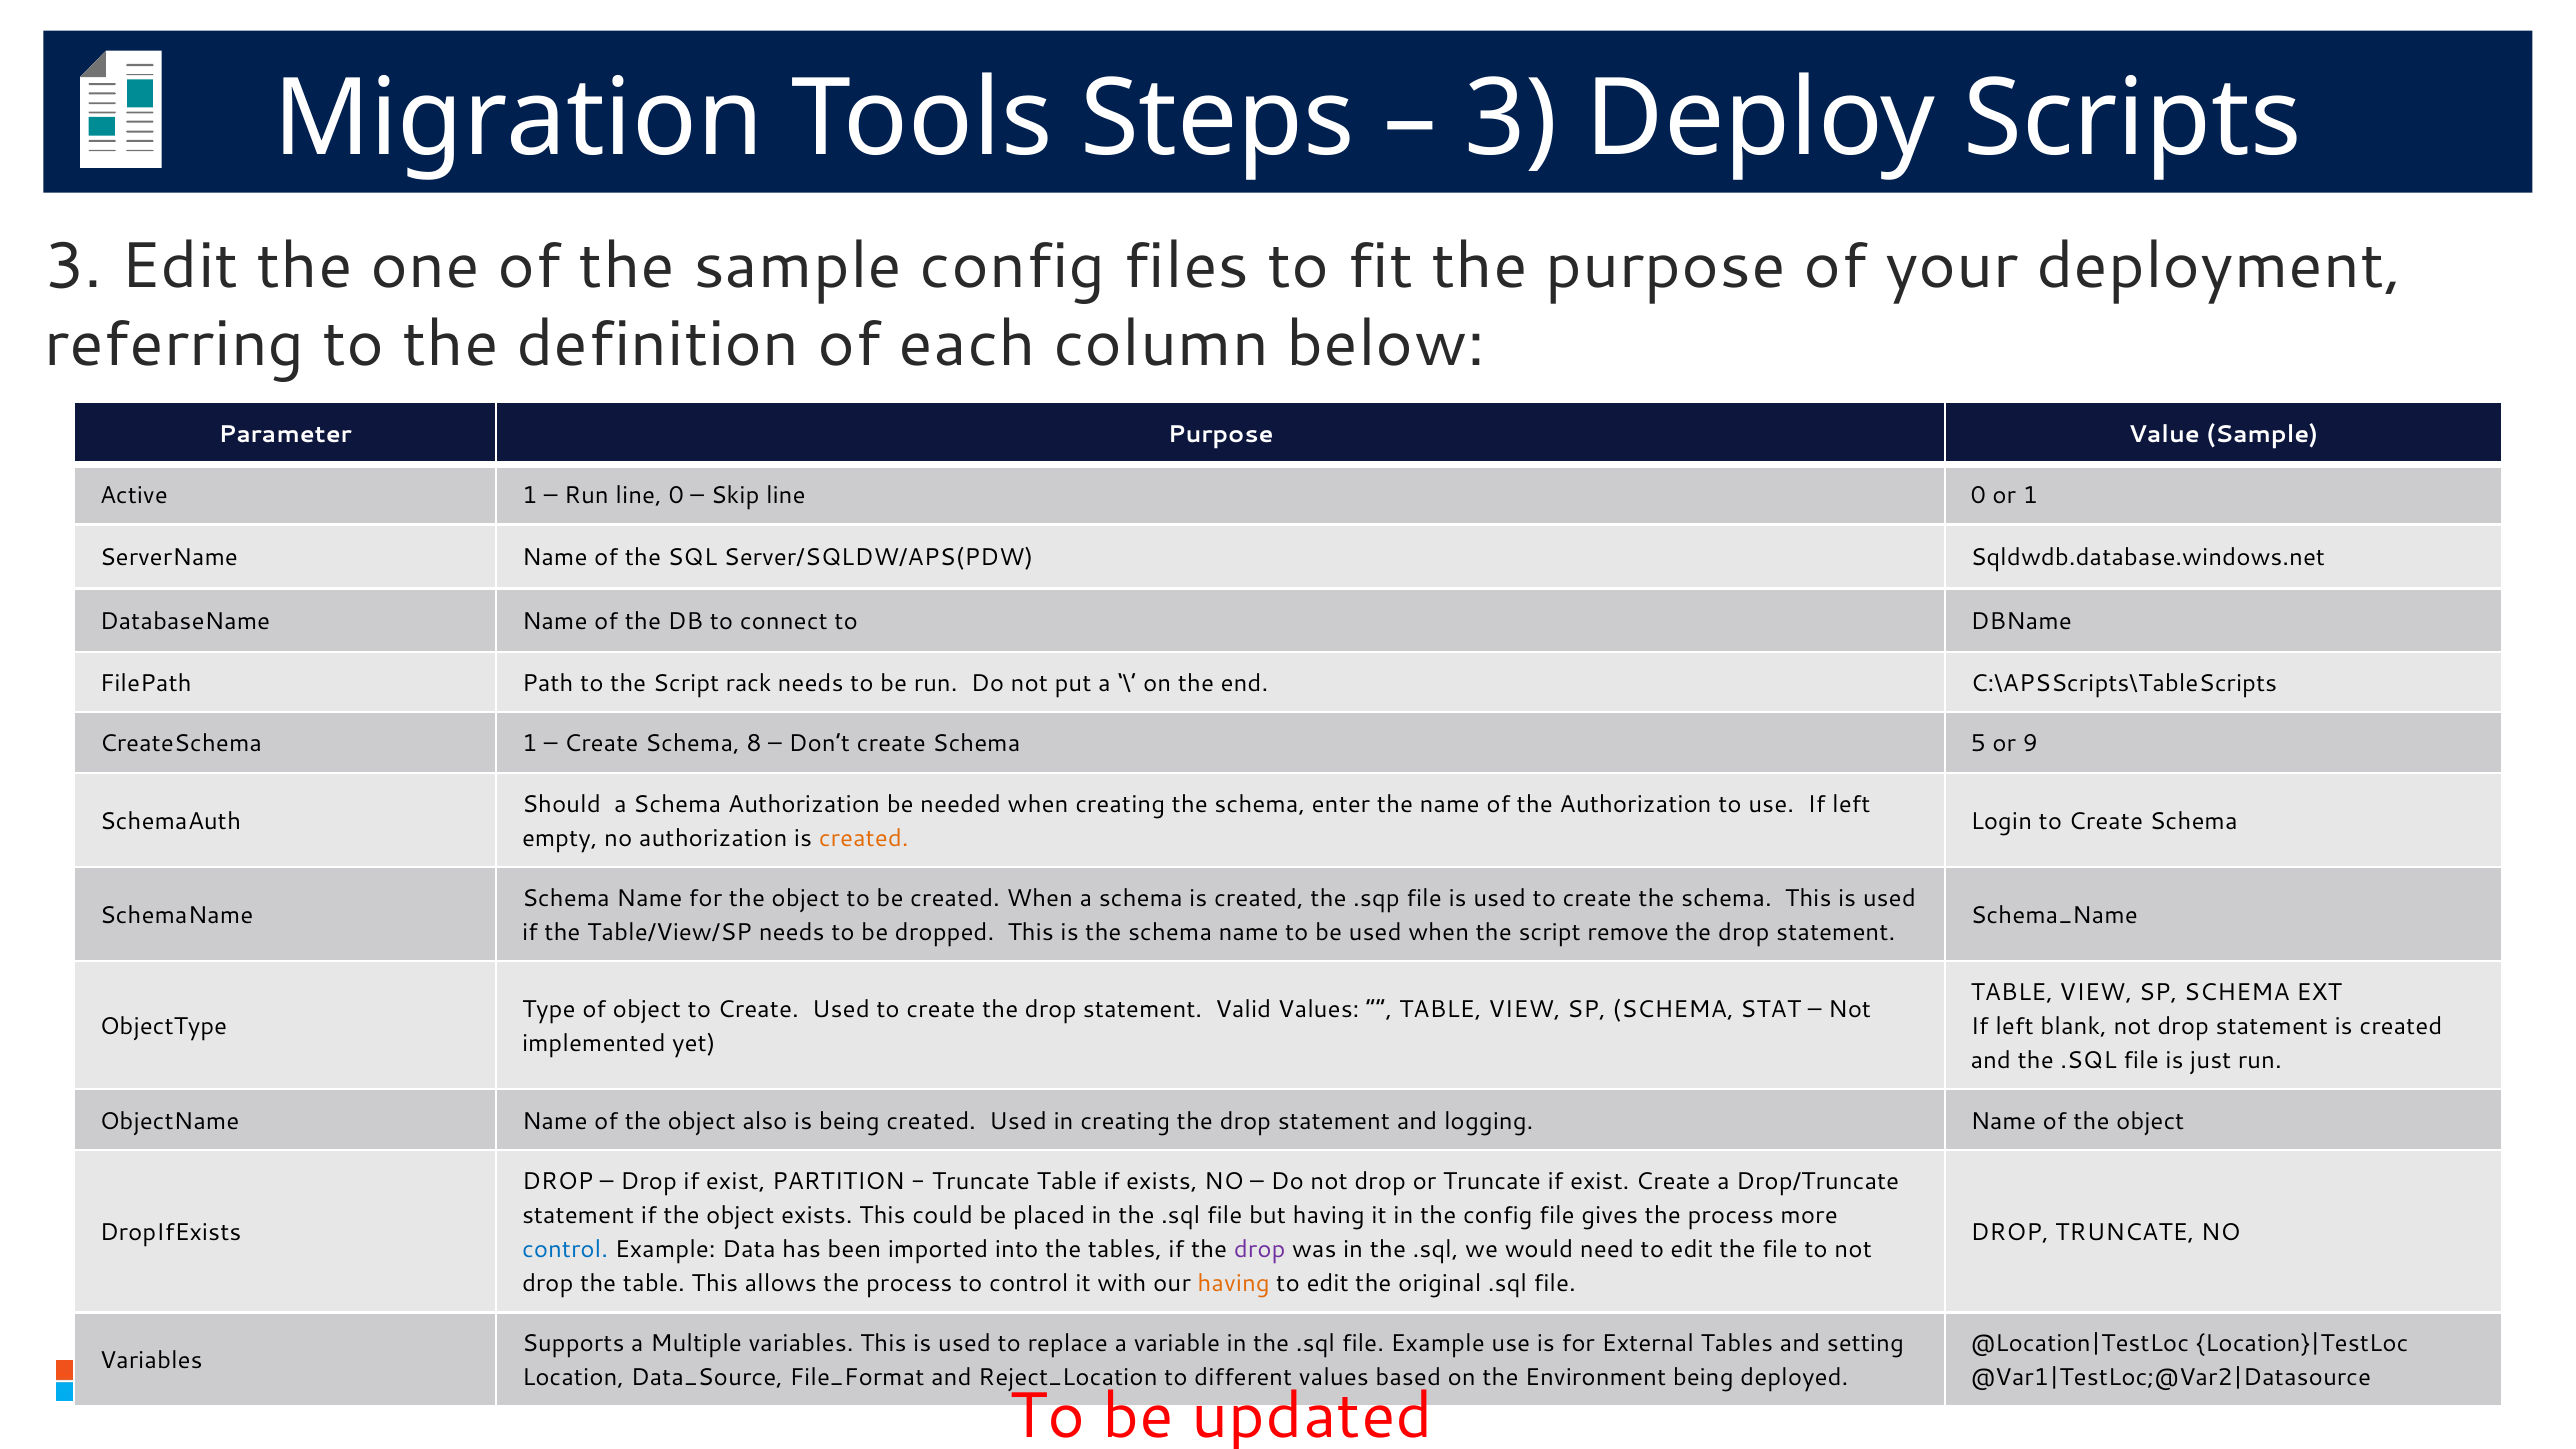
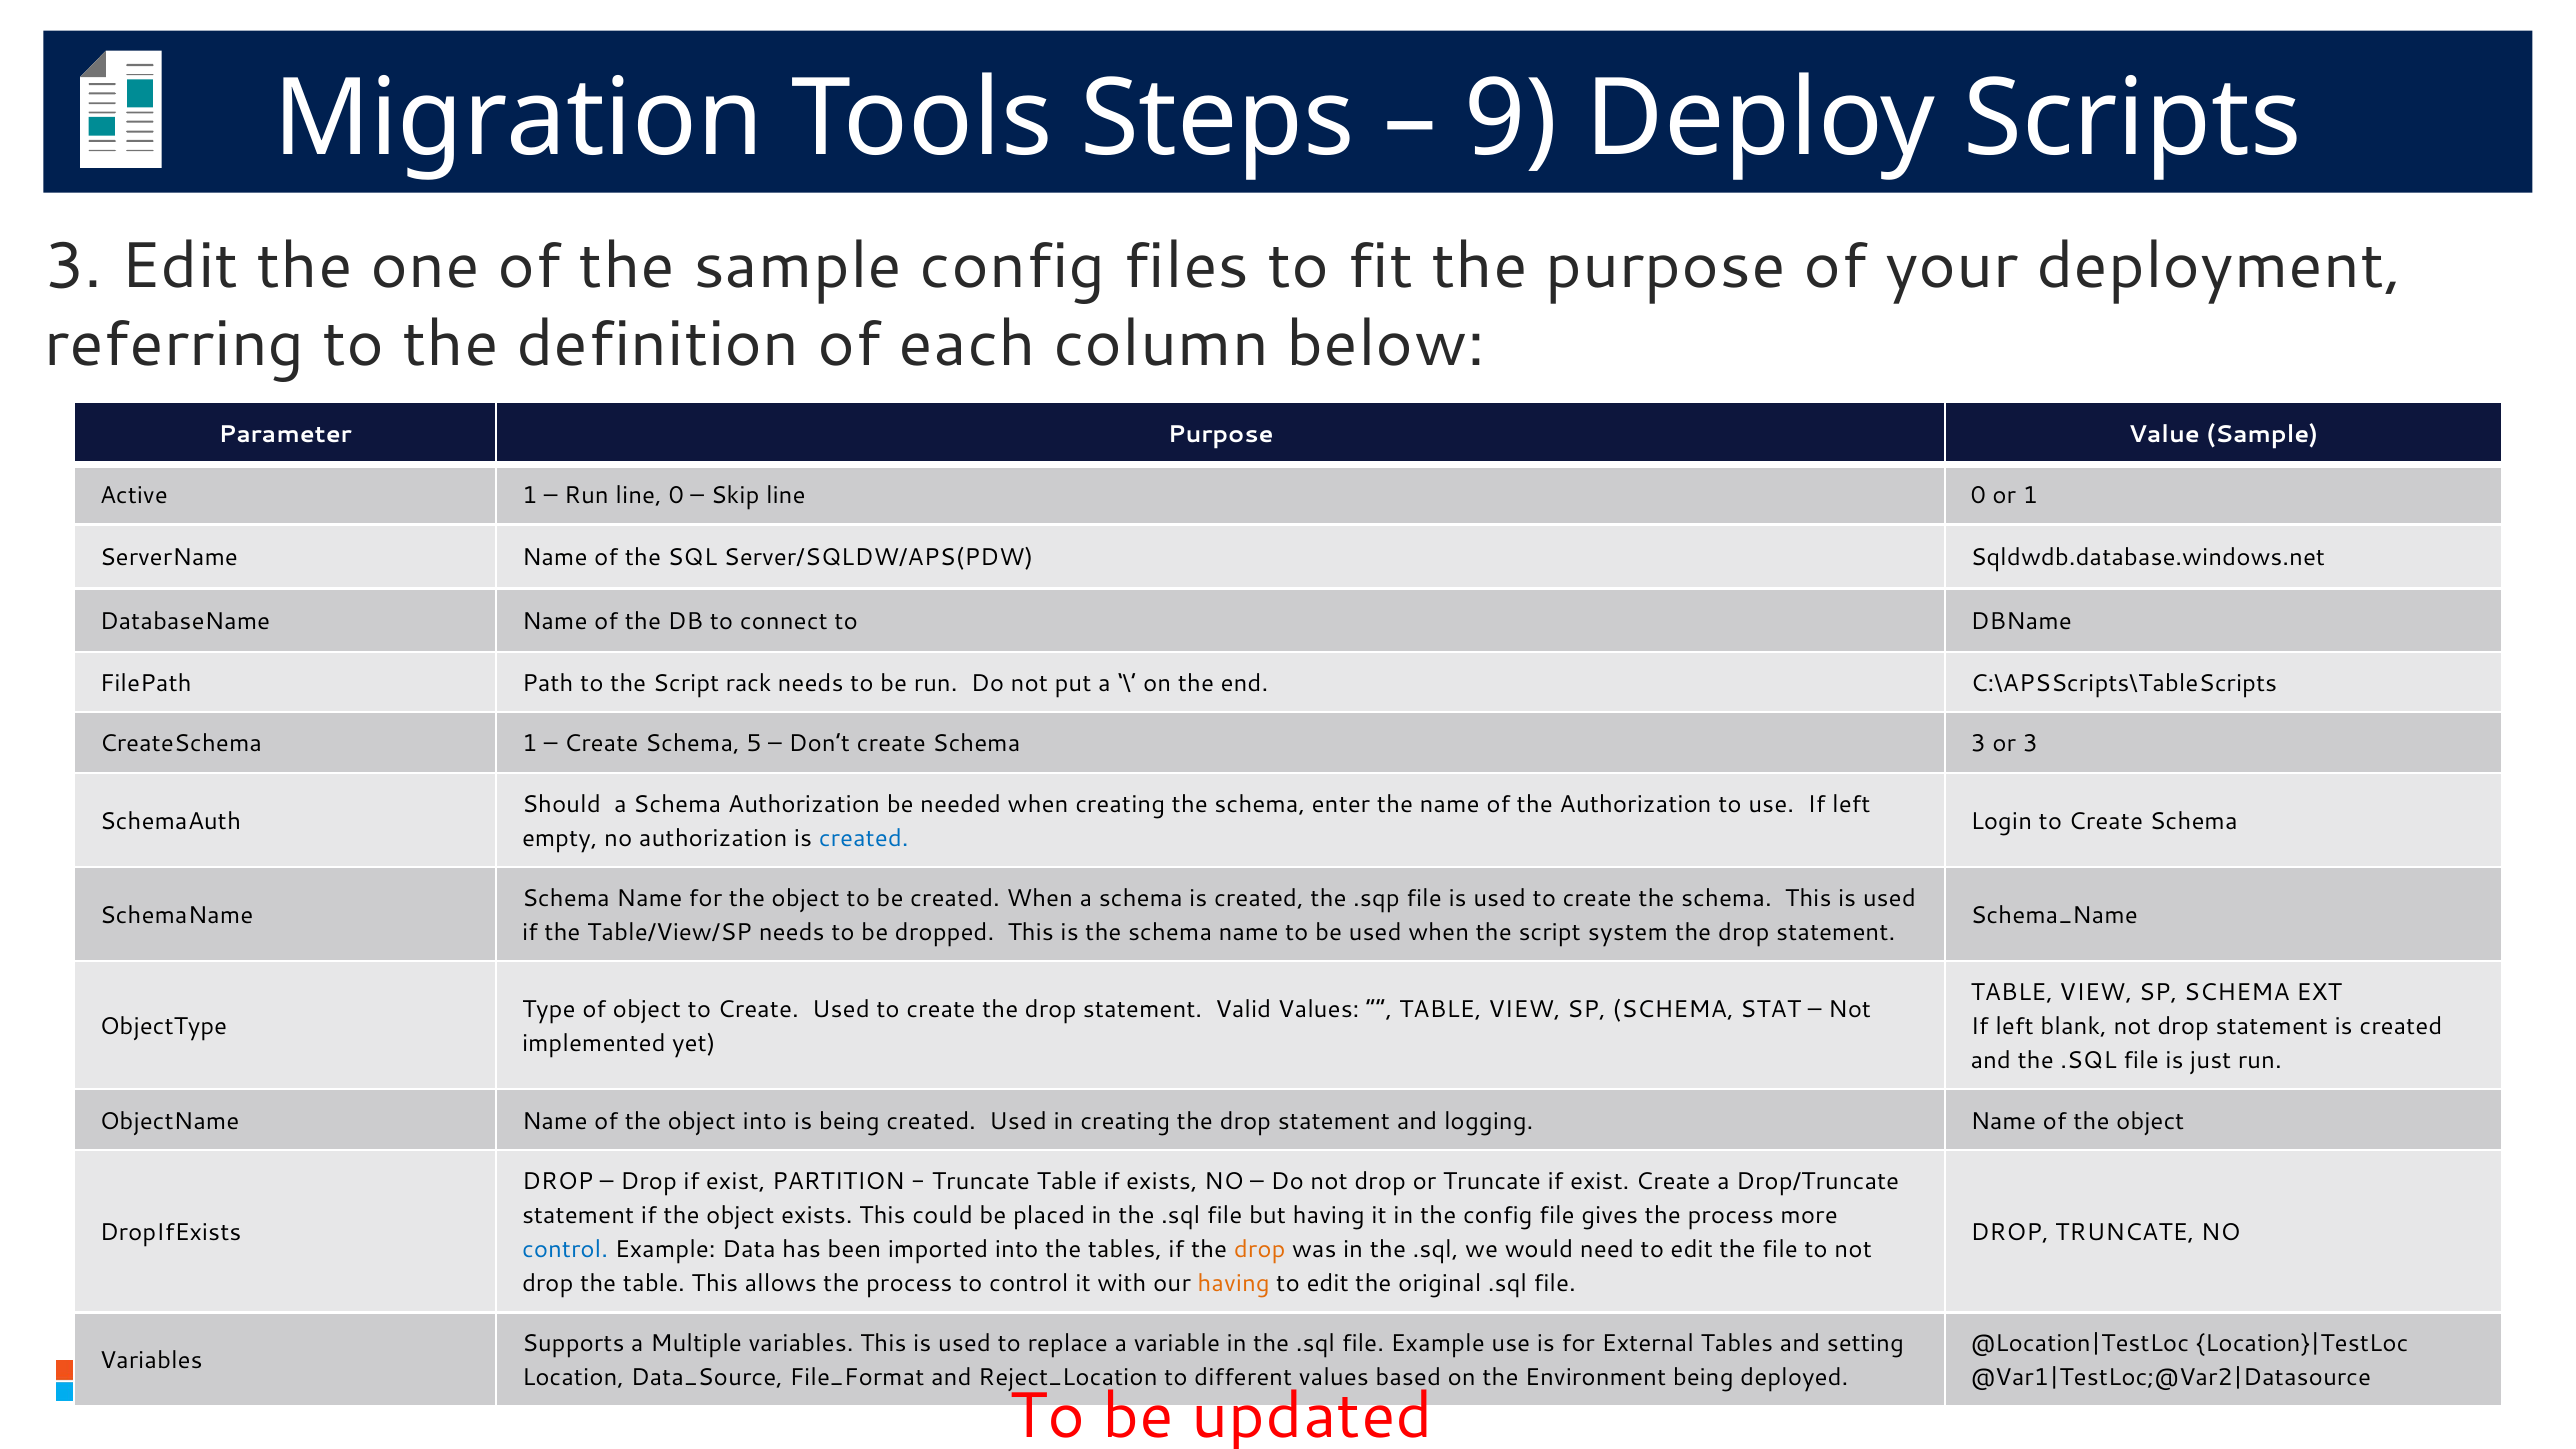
3: 3 -> 9 (1511, 119)
8: 8 -> 5 (754, 744)
Schema 5: 5 -> 3 (1978, 744)
or 9: 9 -> 3 (2030, 744)
created colour: orange -> blue (864, 838)
remove: remove -> system (1628, 932)
object also: also -> into (765, 1121)
drop colour: purple -> orange (1260, 1250)
